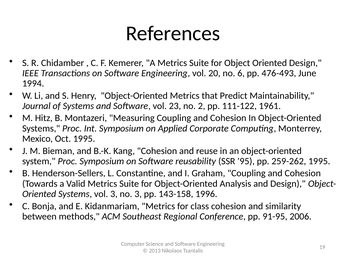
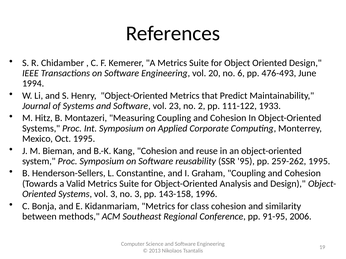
1961: 1961 -> 1933 (270, 106)
